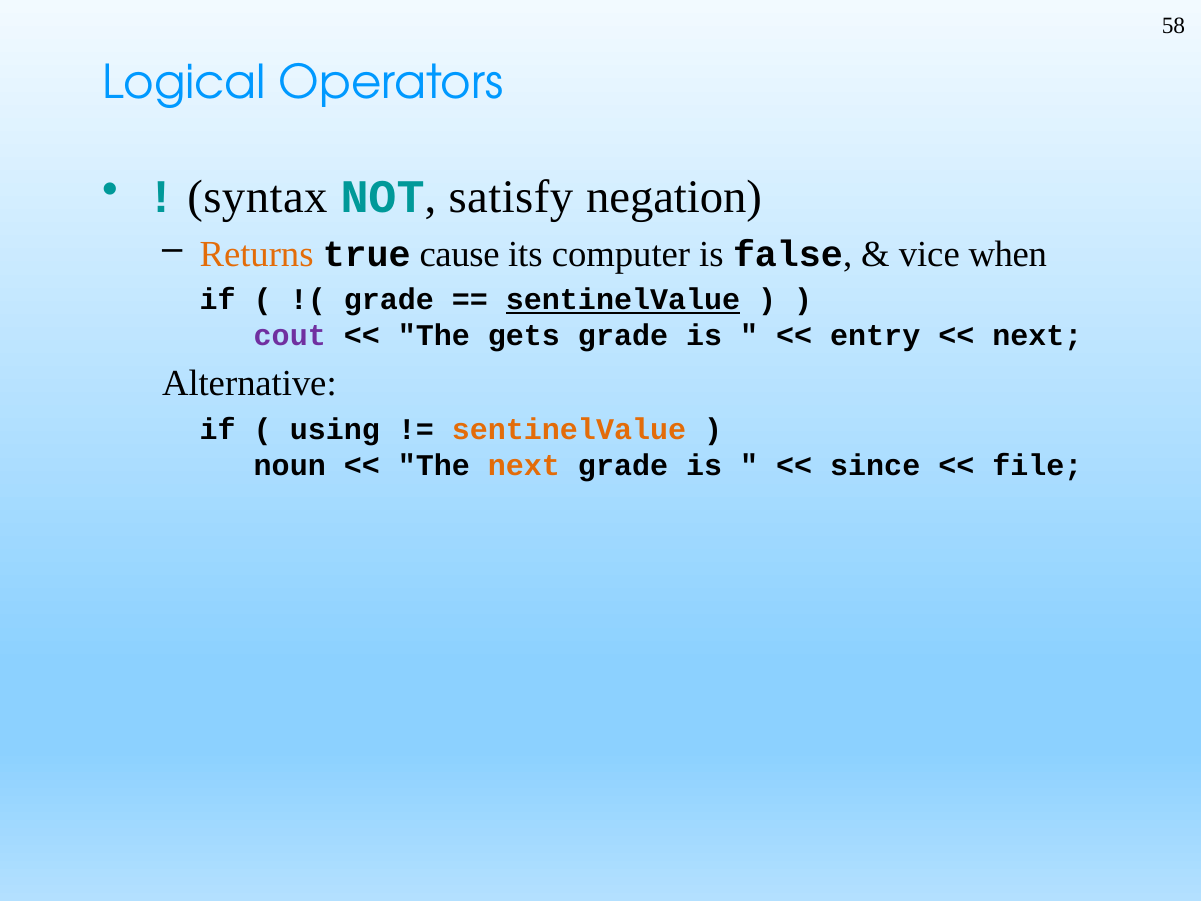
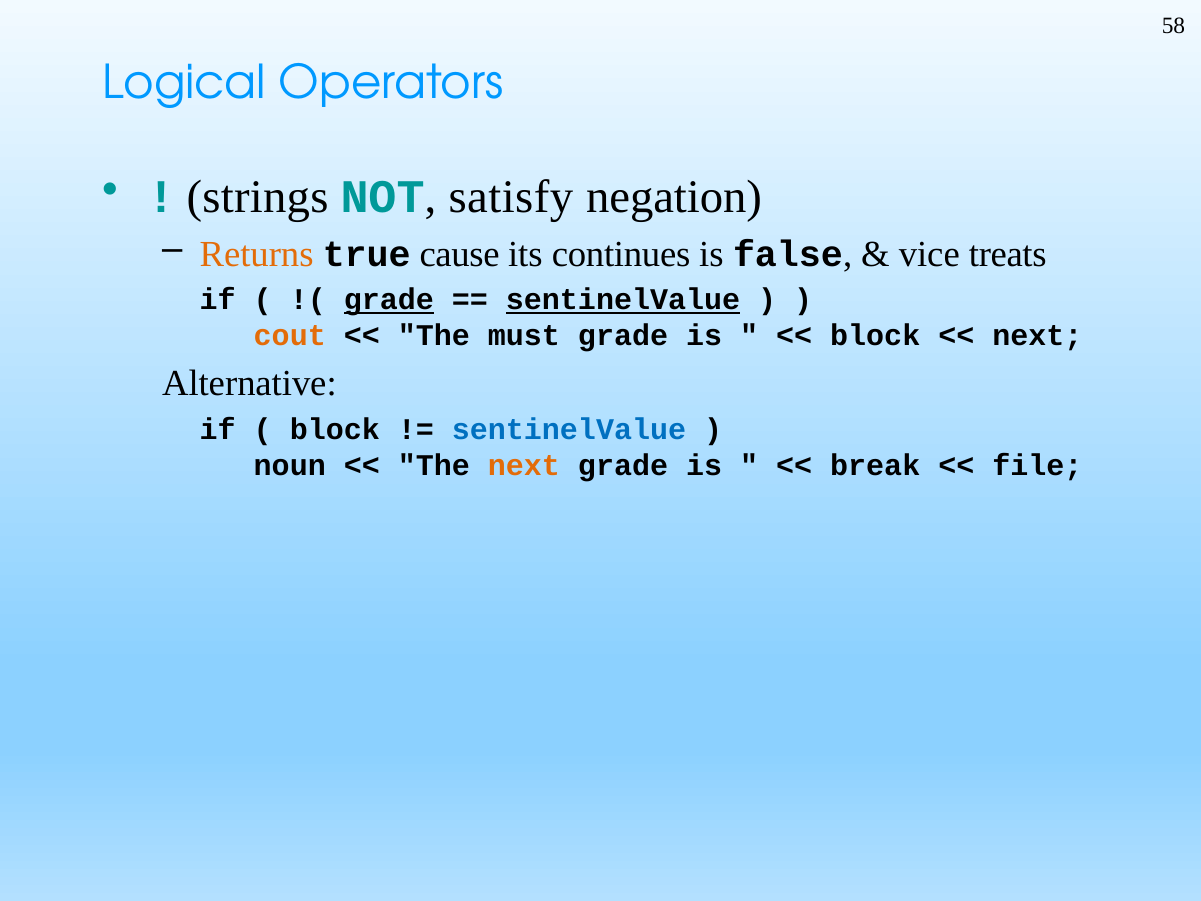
syntax: syntax -> strings (258, 197)
computer: computer -> continues (621, 254)
when: when -> treats (1008, 254)
grade underline: none -> present (389, 300)
cout colour: purple -> orange (290, 336)
gets: gets -> must (524, 336)
entry: entry -> block (875, 336)
using: using -> block (335, 429)
sentinelValue colour: orange -> blue (569, 429)
since: since -> break (875, 465)
